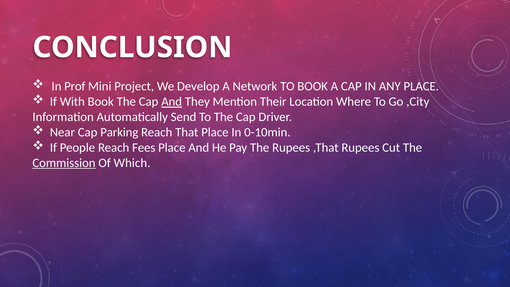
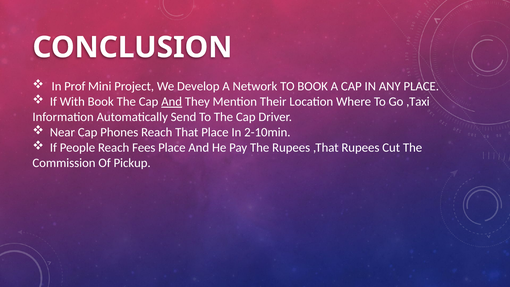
,City: ,City -> ,Taxi (418, 102)
Parking: Parking -> Phones (119, 132)
0-10min: 0-10min -> 2-10min (267, 132)
Commission underline: present -> none (64, 163)
Which: Which -> Pickup (132, 163)
